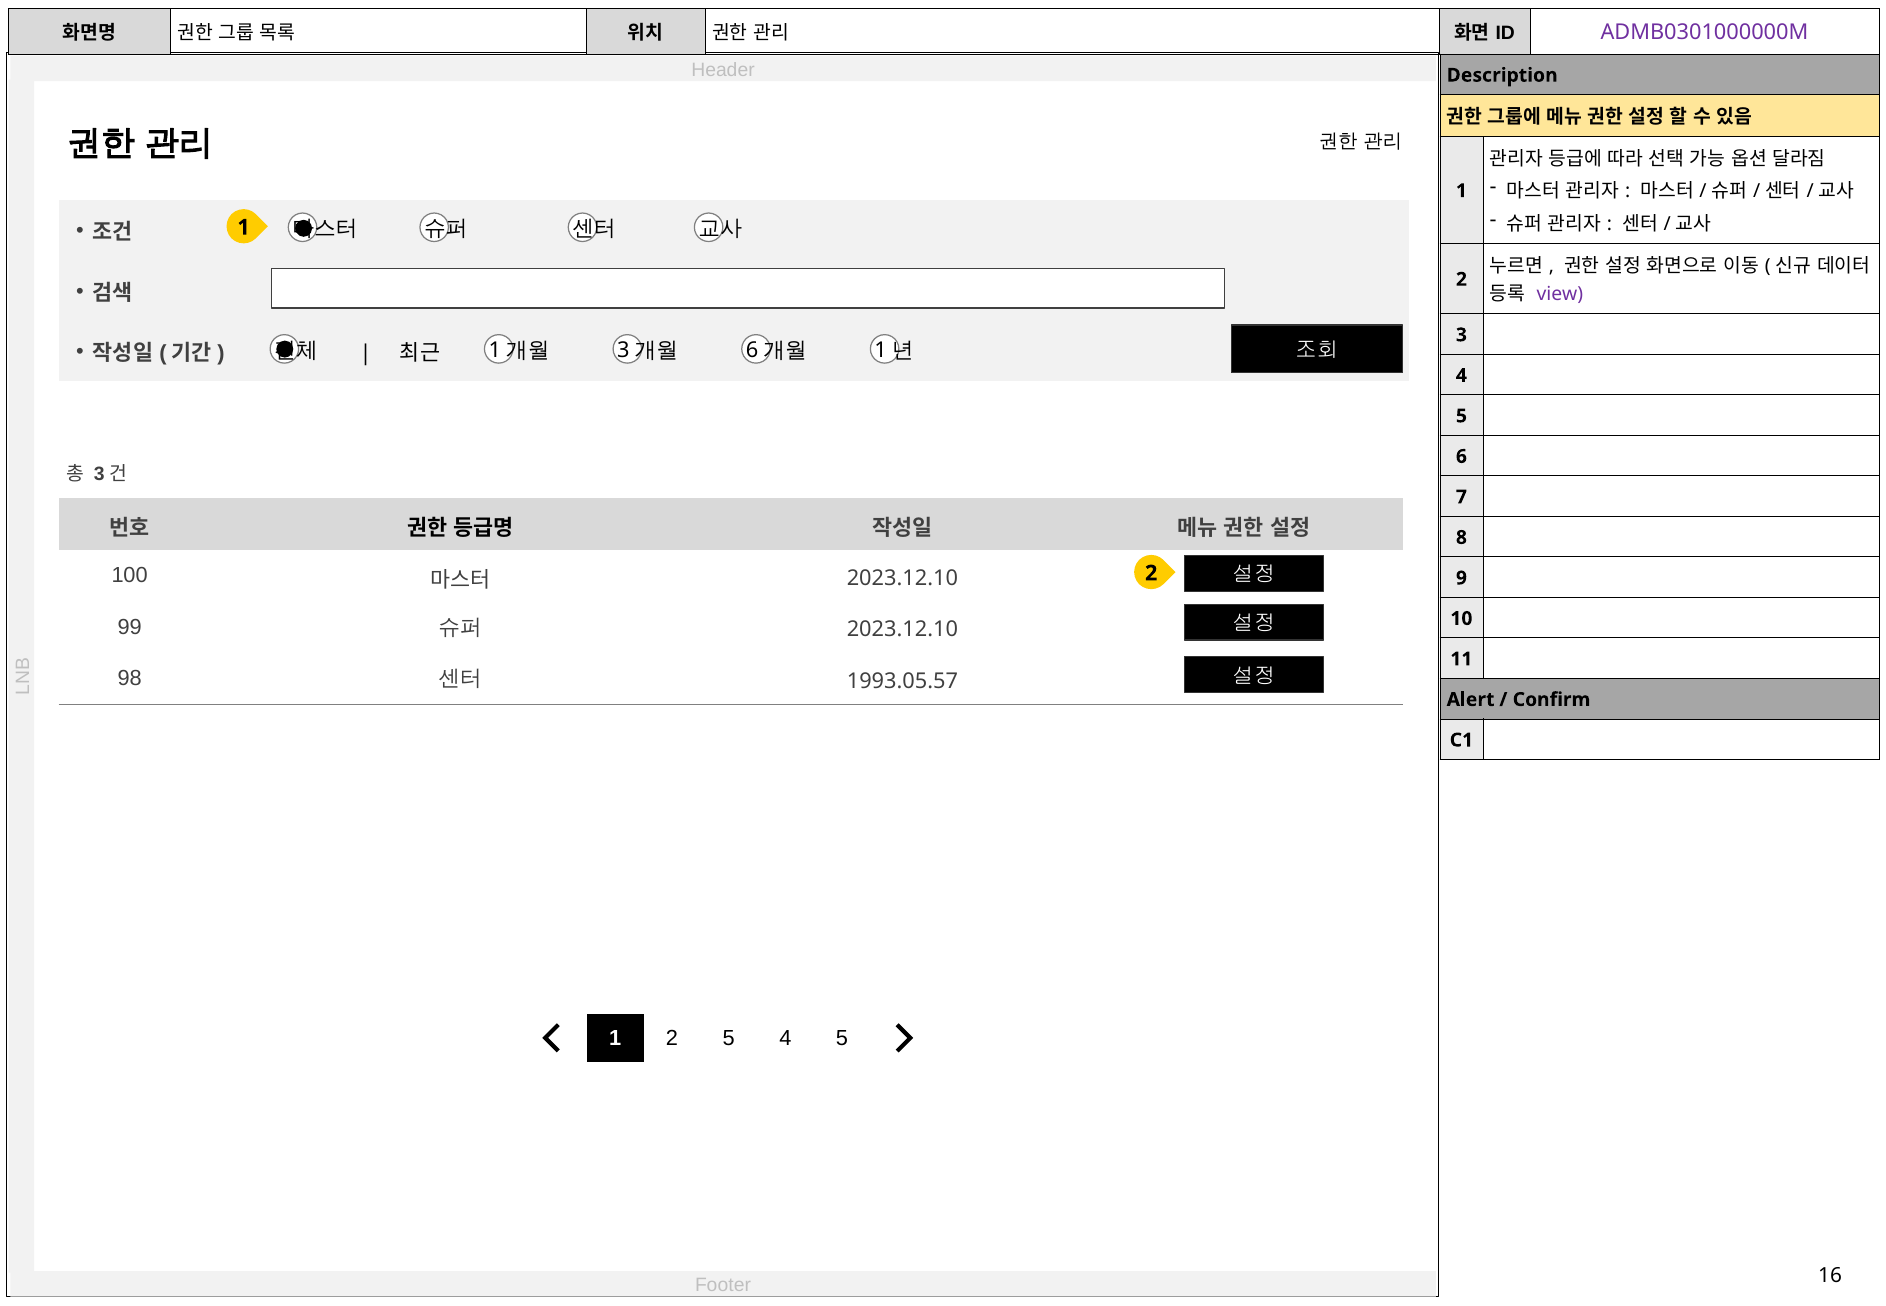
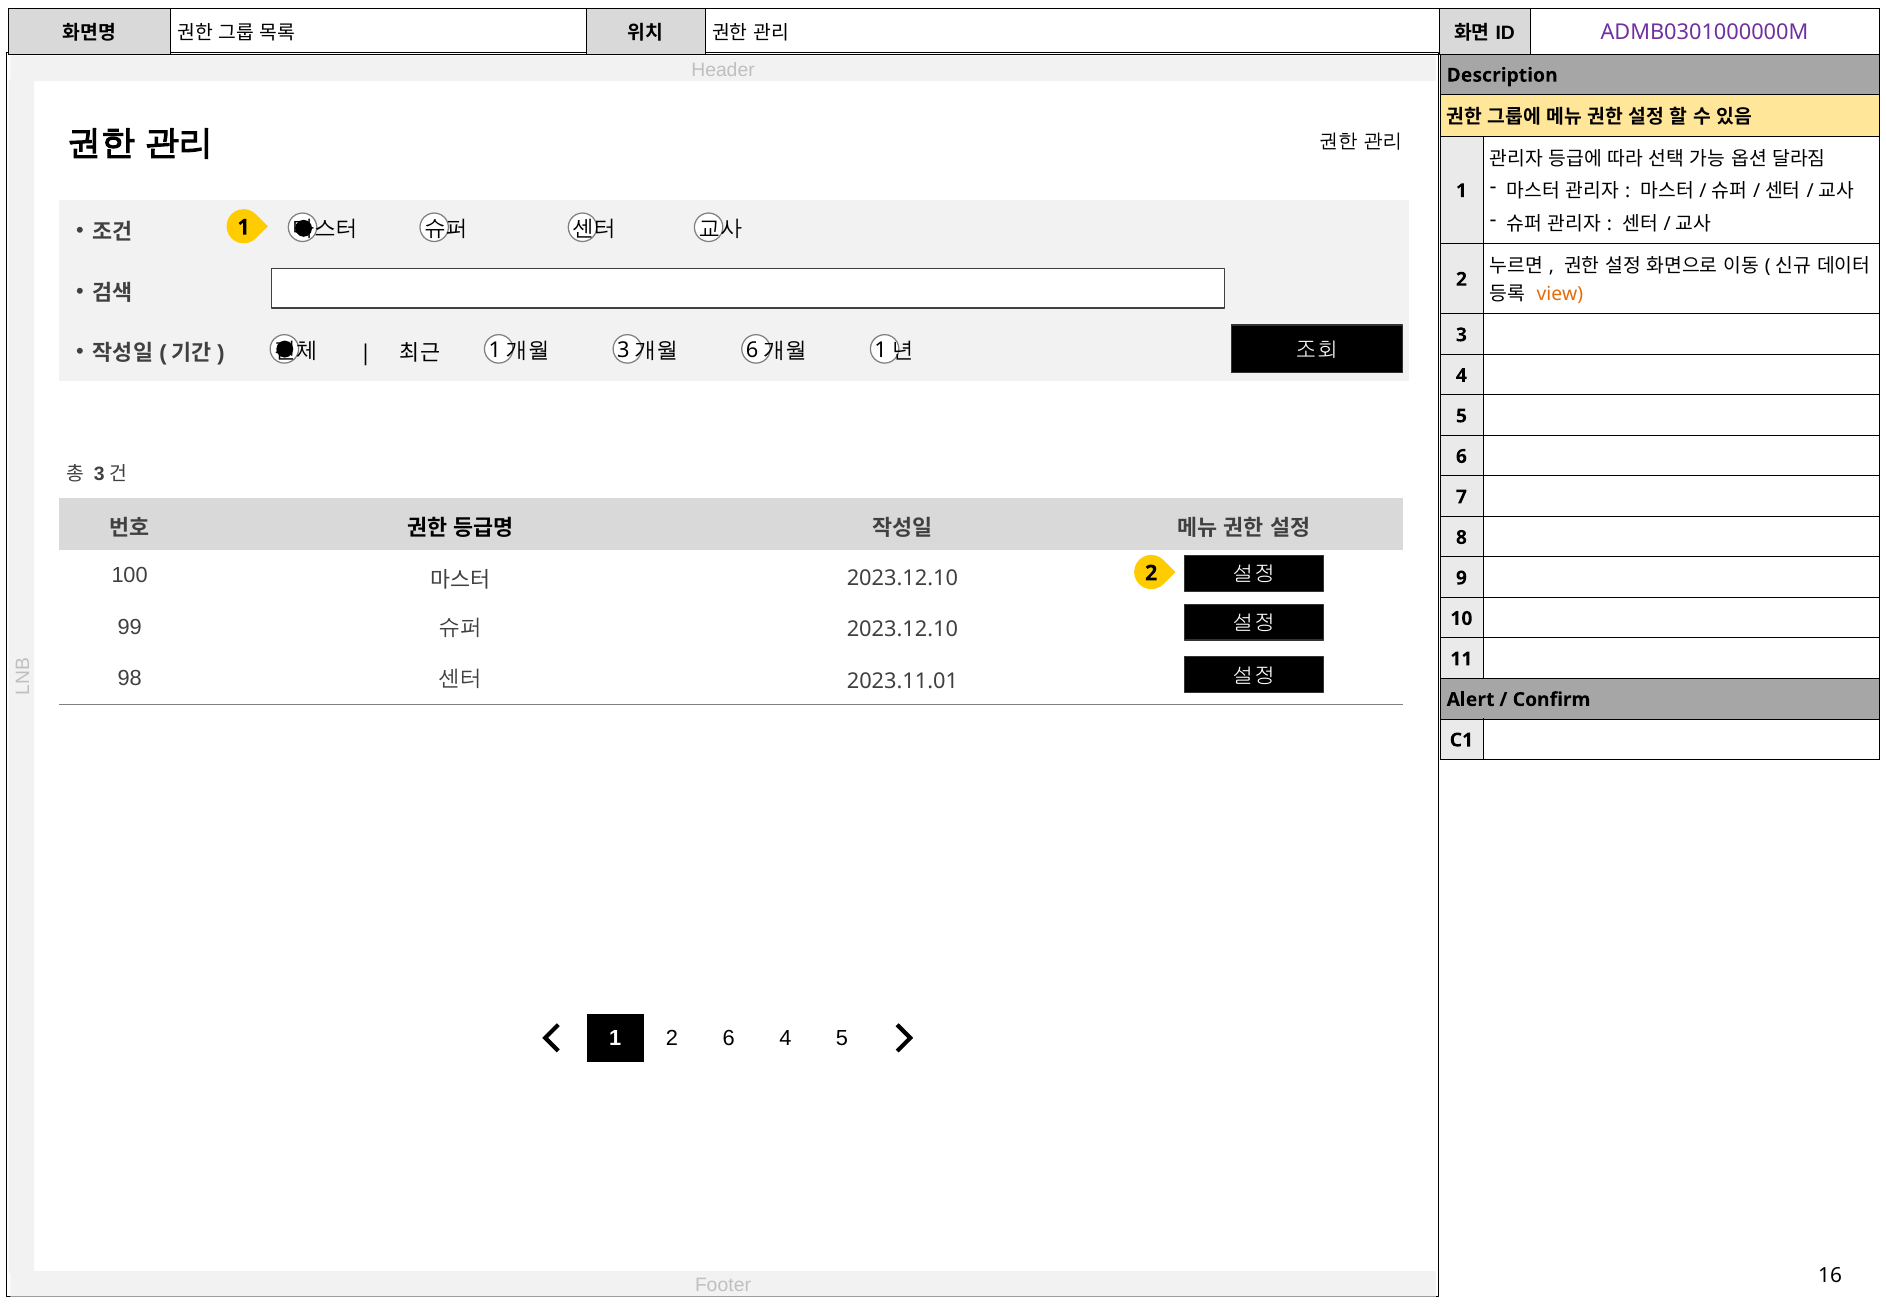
view colour: purple -> orange (1560, 294)
1993.05.57: 1993.05.57 -> 2023.11.01 (902, 681)
2 5: 5 -> 6 (729, 1038)
